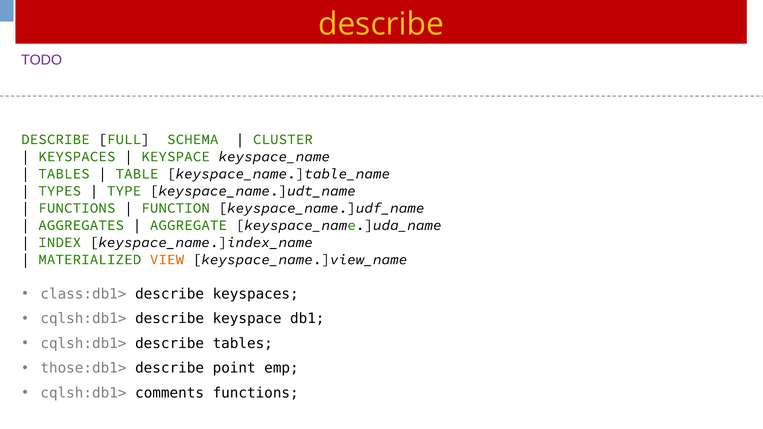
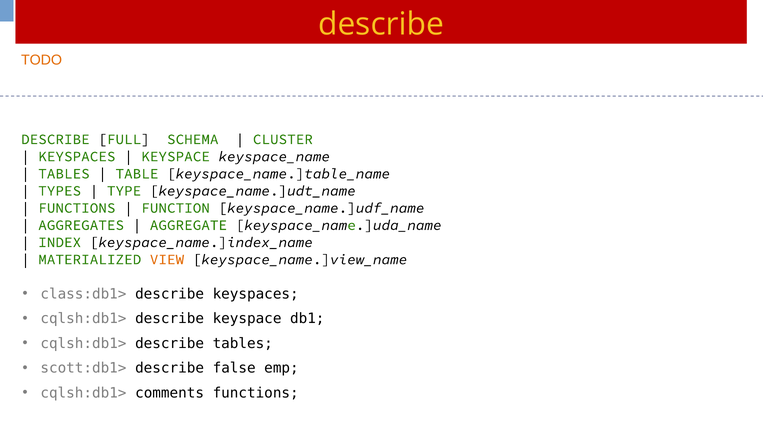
TODO colour: purple -> orange (42, 60)
those:db1>: those:db1> -> scott:db1> (83, 368)
point: point -> false (234, 368)
